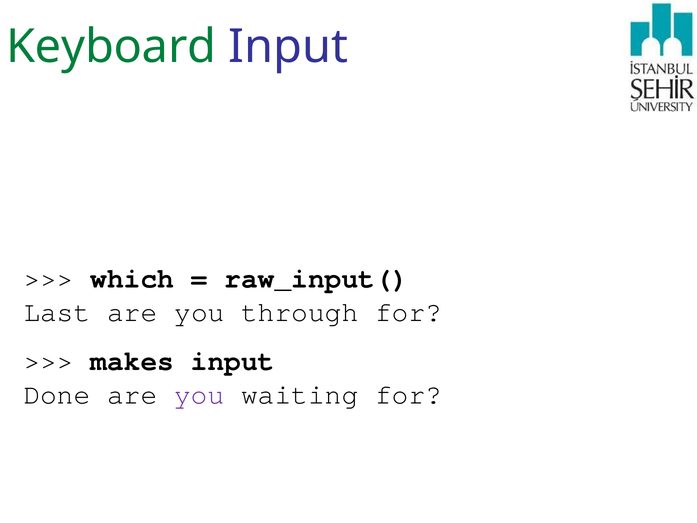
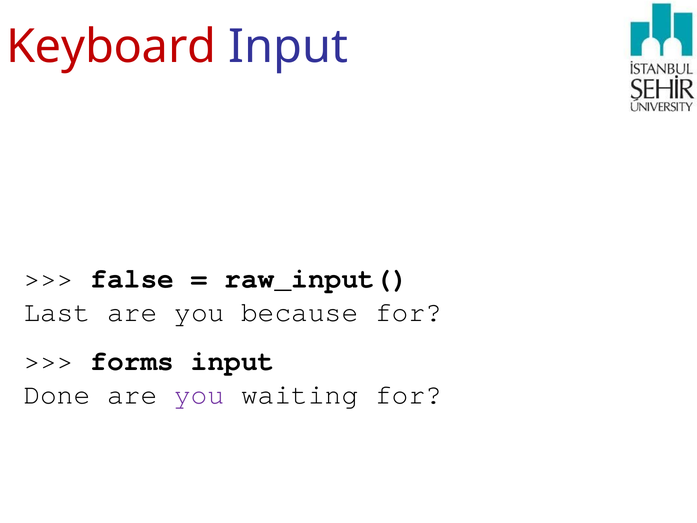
Keyboard colour: green -> red (111, 47)
which: which -> false (132, 278)
through: through -> because (300, 312)
makes: makes -> forms (132, 361)
